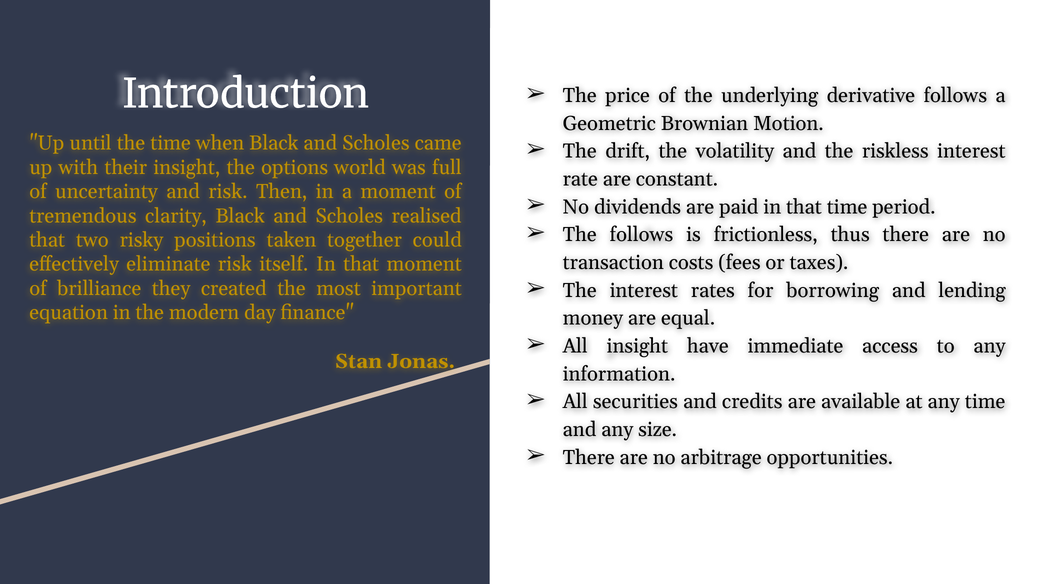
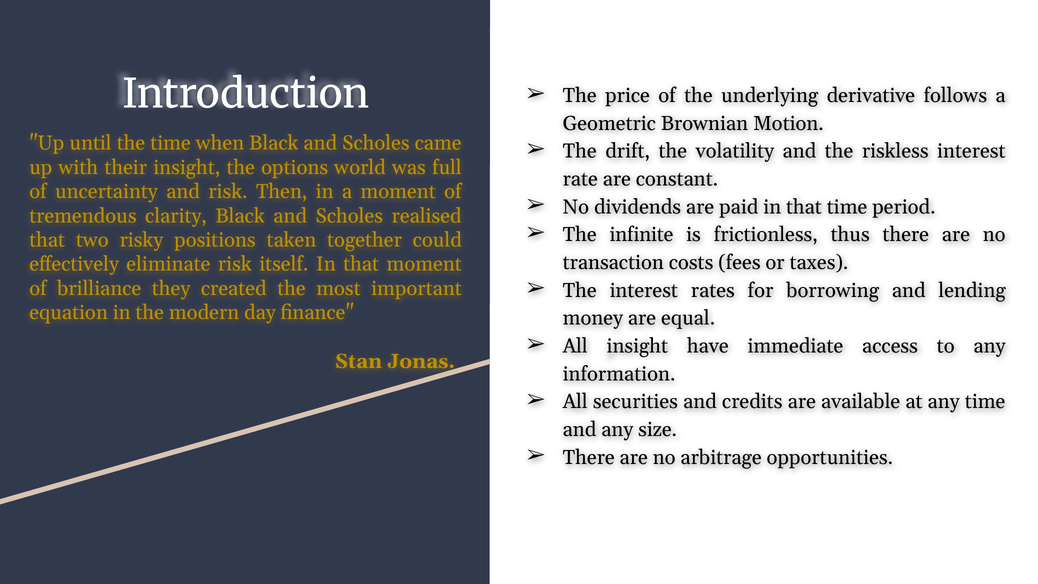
The follows: follows -> infinite (642, 235)
